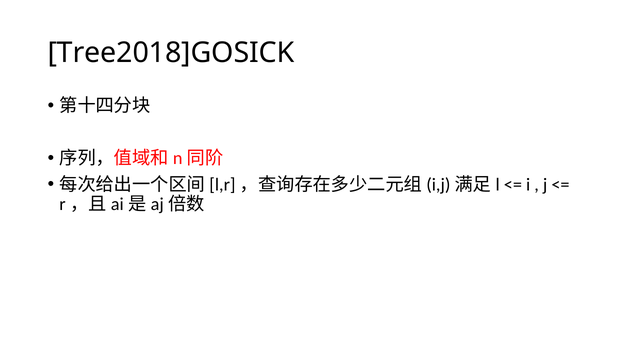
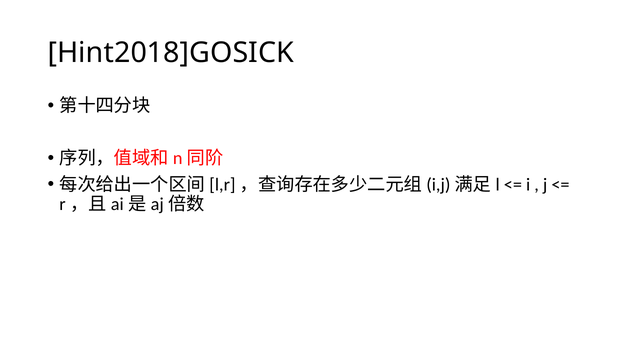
Tree2018]GOSICK: Tree2018]GOSICK -> Hint2018]GOSICK (171, 53)
